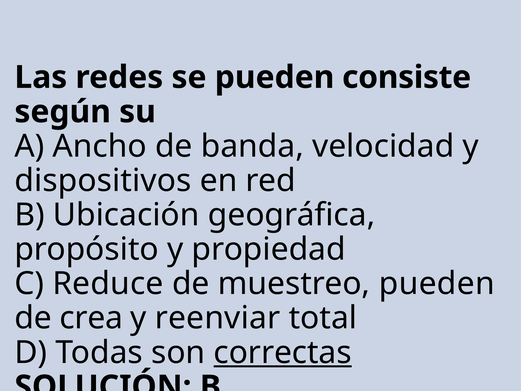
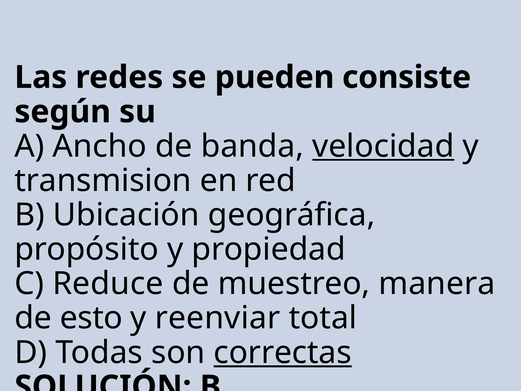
velocidad underline: none -> present (383, 146)
dispositivos: dispositivos -> transmision (103, 180)
muestreo pueden: pueden -> manera (437, 284)
crea: crea -> esto (91, 318)
